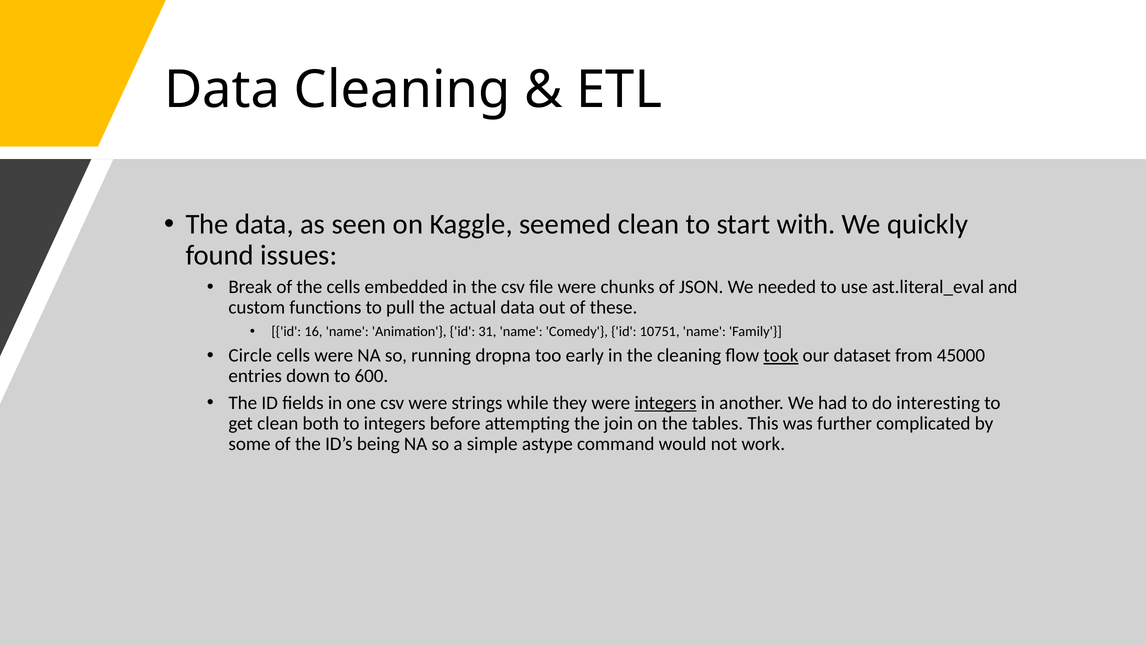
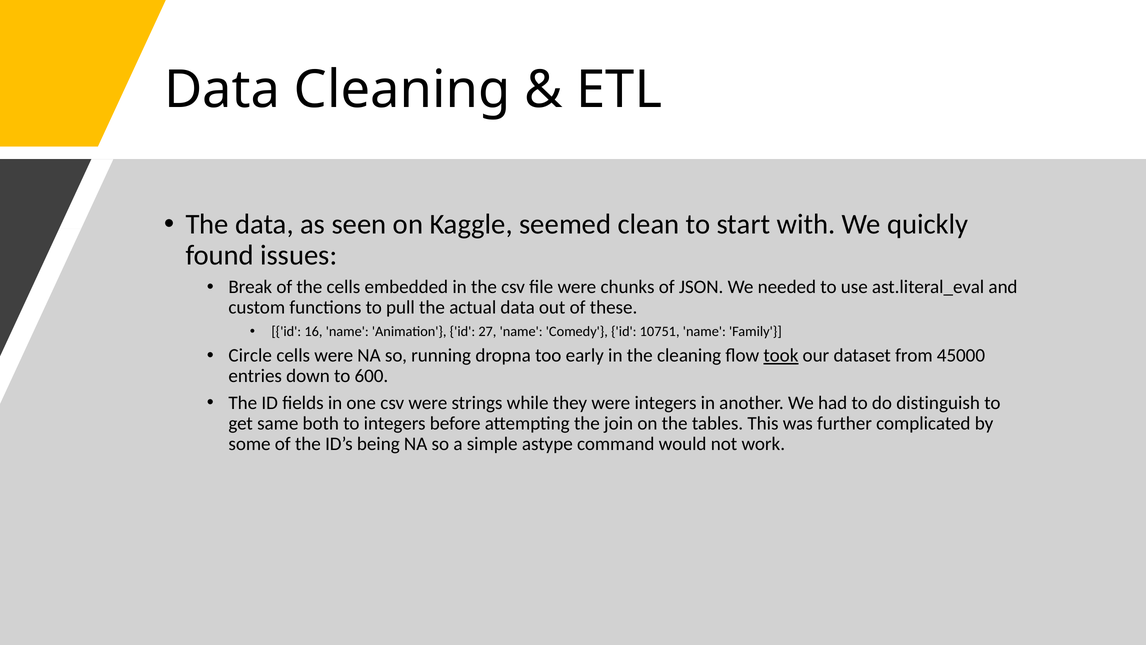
31: 31 -> 27 (487, 331)
integers underline: present -> none (665, 402)
interesting: interesting -> distinguish (938, 402)
get clean: clean -> same (278, 423)
